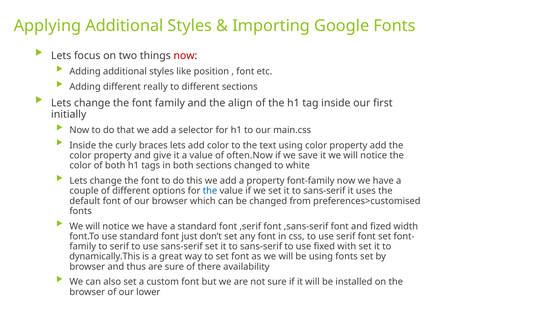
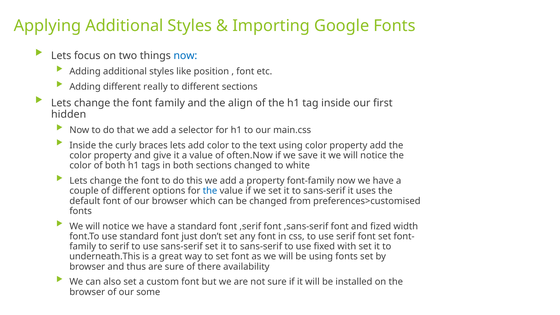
now colour: red -> blue (185, 56)
initially: initially -> hidden (69, 114)
dynamically.This: dynamically.This -> underneath.This (105, 257)
lower: lower -> some (148, 292)
